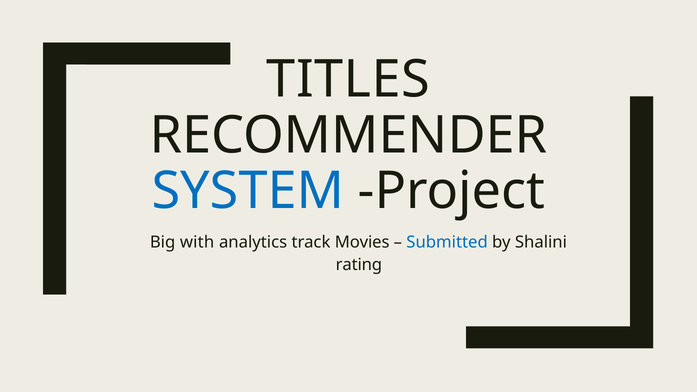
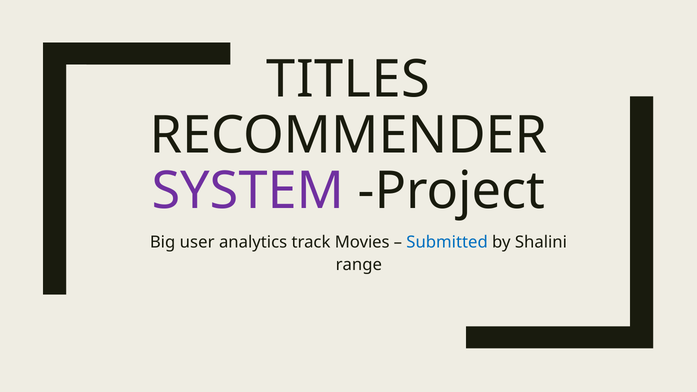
SYSTEM colour: blue -> purple (248, 191)
with: with -> user (197, 242)
rating: rating -> range (359, 265)
